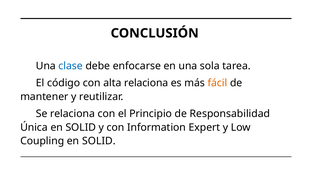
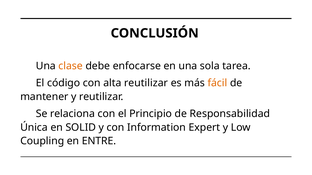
clase colour: blue -> orange (71, 66)
alta relaciona: relaciona -> reutilizar (146, 83)
Coupling en SOLID: SOLID -> ENTRE (99, 141)
